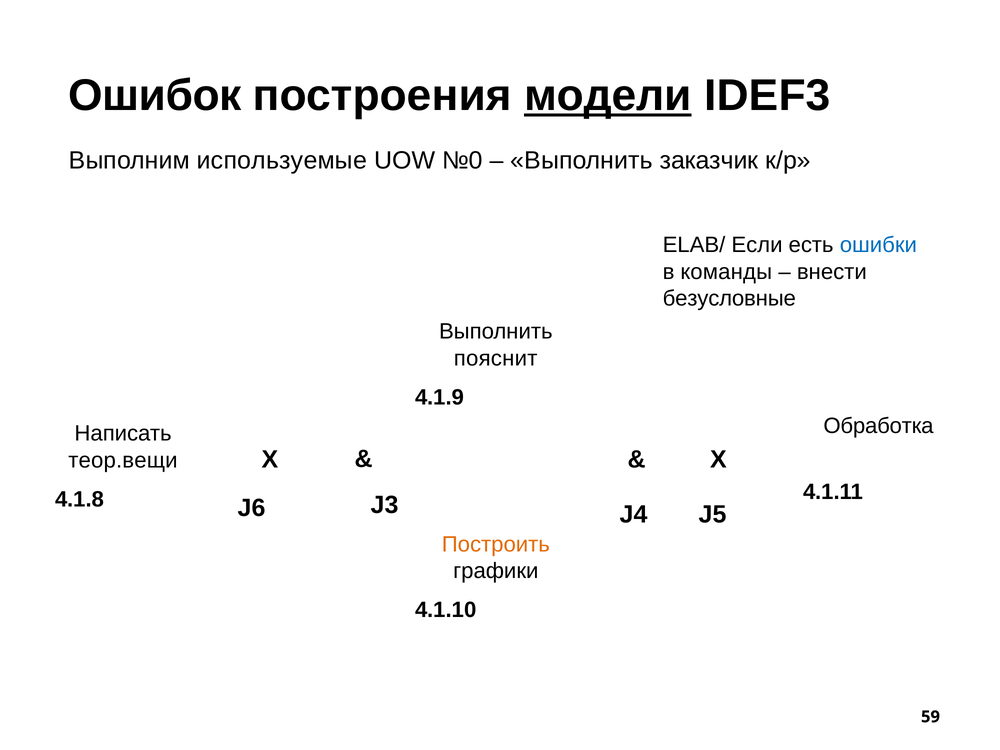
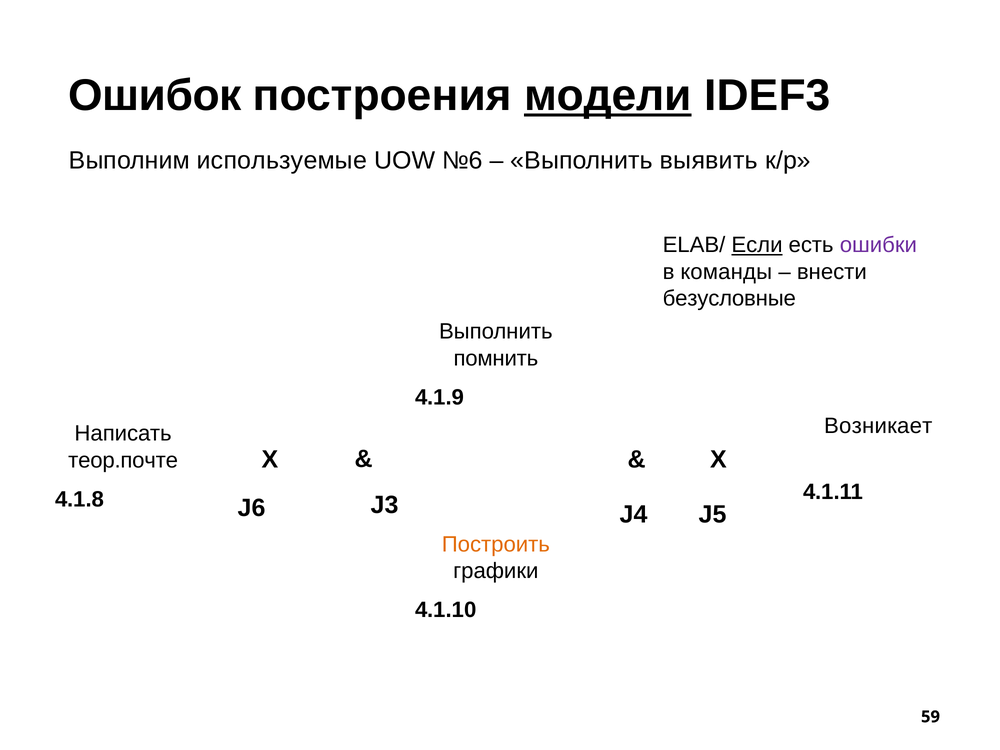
№0: №0 -> №6 (462, 160)
заказчик: заказчик -> выявить (709, 160)
Если underline: none -> present (757, 245)
ошибки colour: blue -> purple (878, 245)
пояснит: пояснит -> помнить (496, 358)
Обработка: Обработка -> Возникает (878, 426)
теор.вещи: теор.вещи -> теор.почте (123, 460)
